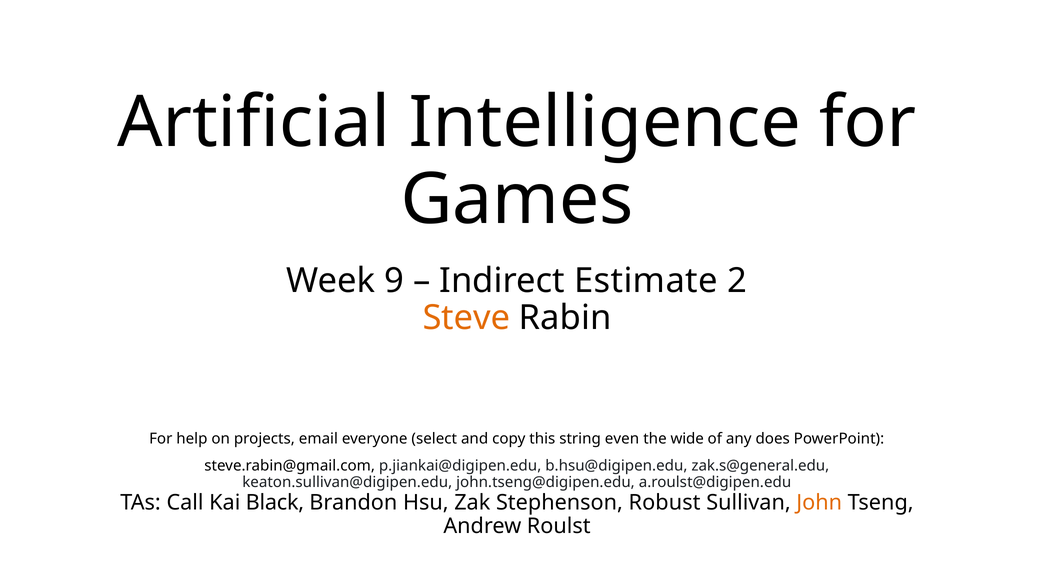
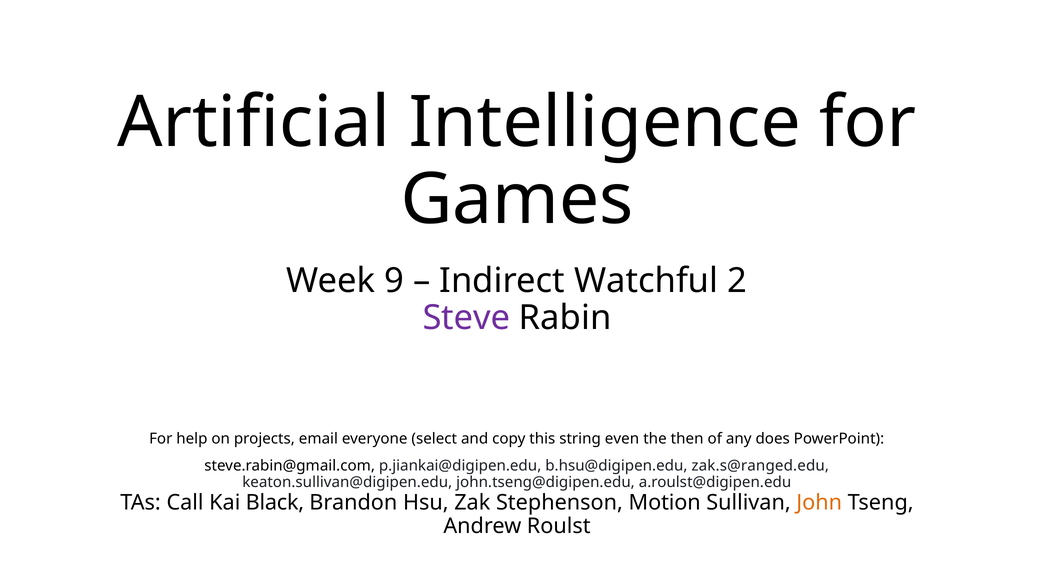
Estimate: Estimate -> Watchful (646, 281)
Steve colour: orange -> purple (466, 318)
wide: wide -> then (687, 439)
zak.s@general.edu: zak.s@general.edu -> zak.s@ranged.edu (760, 466)
Robust: Robust -> Motion (665, 502)
